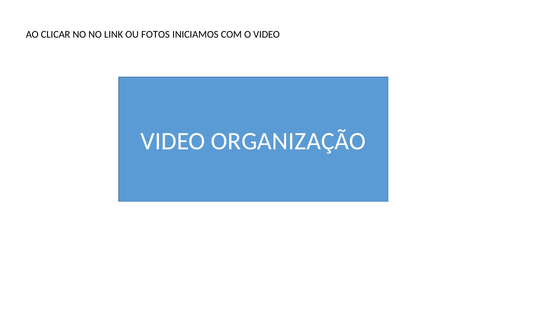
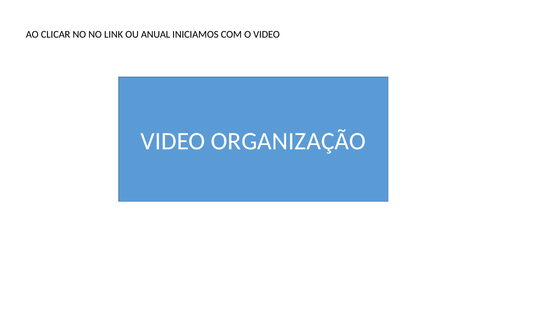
FOTOS: FOTOS -> ANUAL (156, 34)
